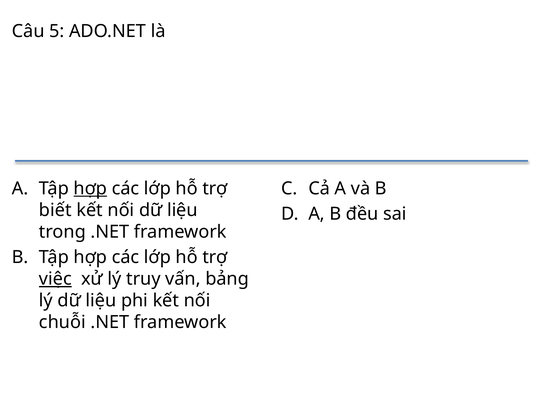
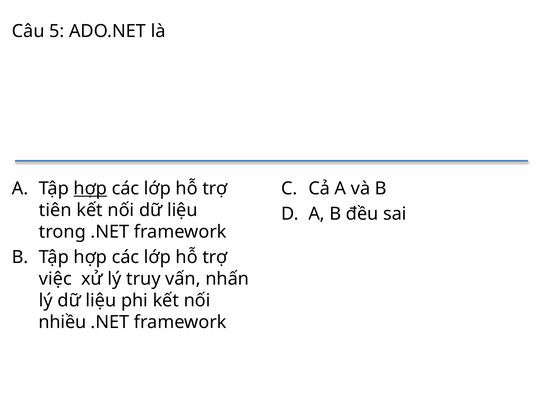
biết: biết -> tiên (55, 210)
việc underline: present -> none (55, 279)
bảng: bảng -> nhấn (227, 279)
chuỗi: chuỗi -> nhiều (63, 322)
